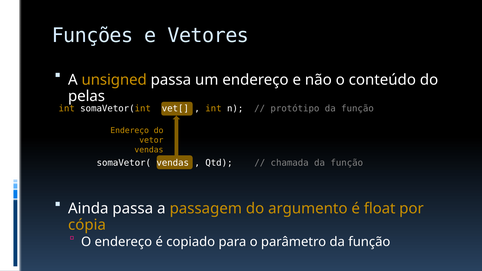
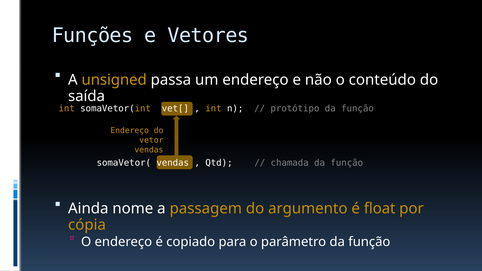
pelas: pelas -> saída (87, 96)
Ainda passa: passa -> nome (133, 209)
